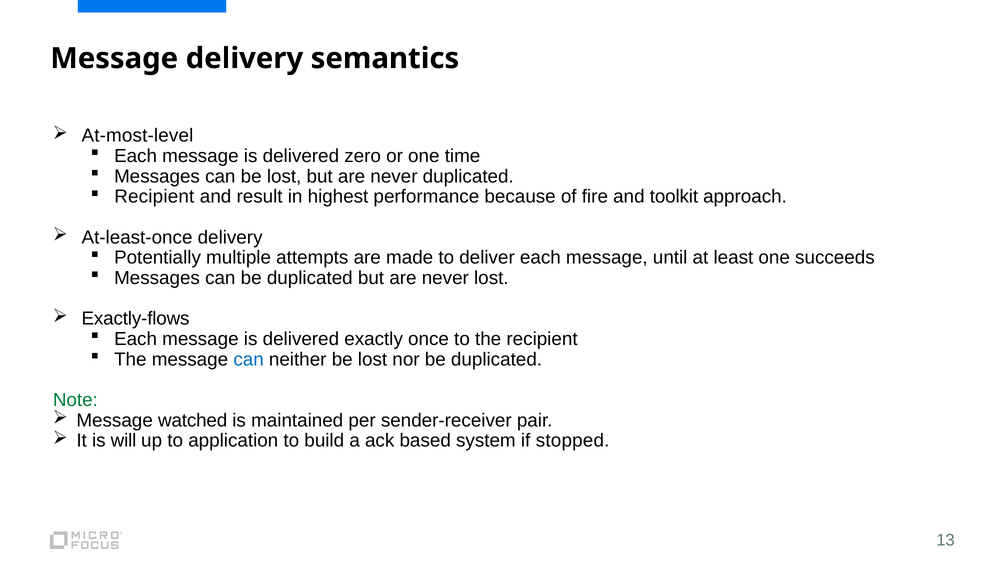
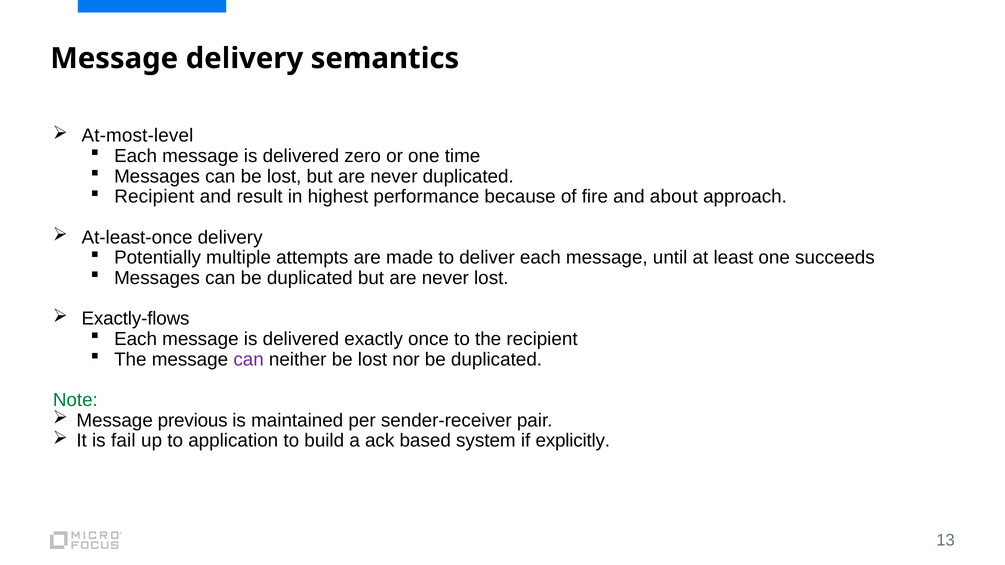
toolkit: toolkit -> about (674, 197)
can colour: blue -> purple (249, 360)
watched: watched -> previous (193, 421)
will: will -> fail (123, 441)
stopped: stopped -> explicitly (573, 441)
